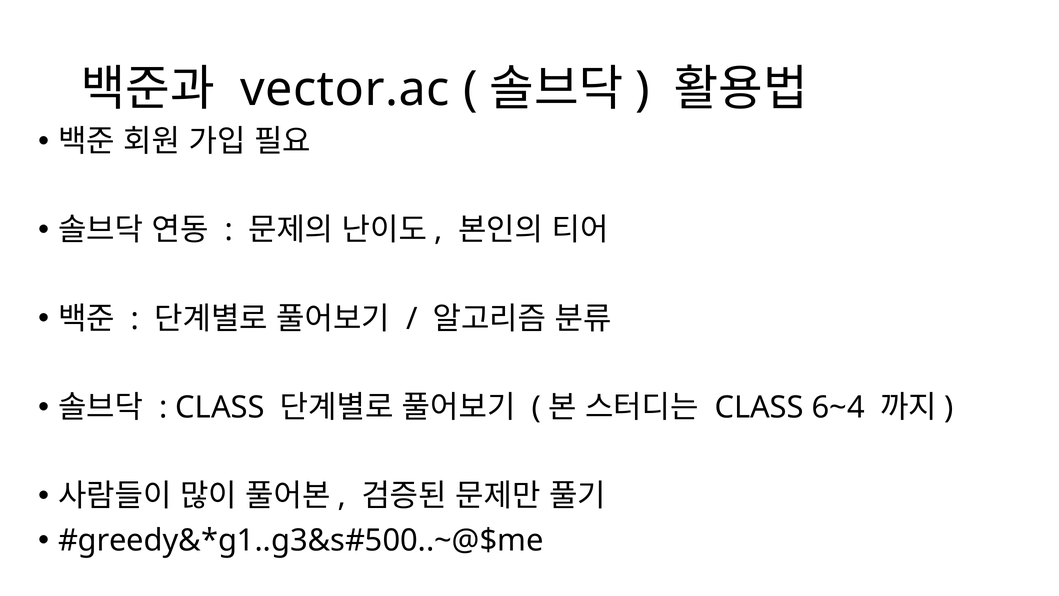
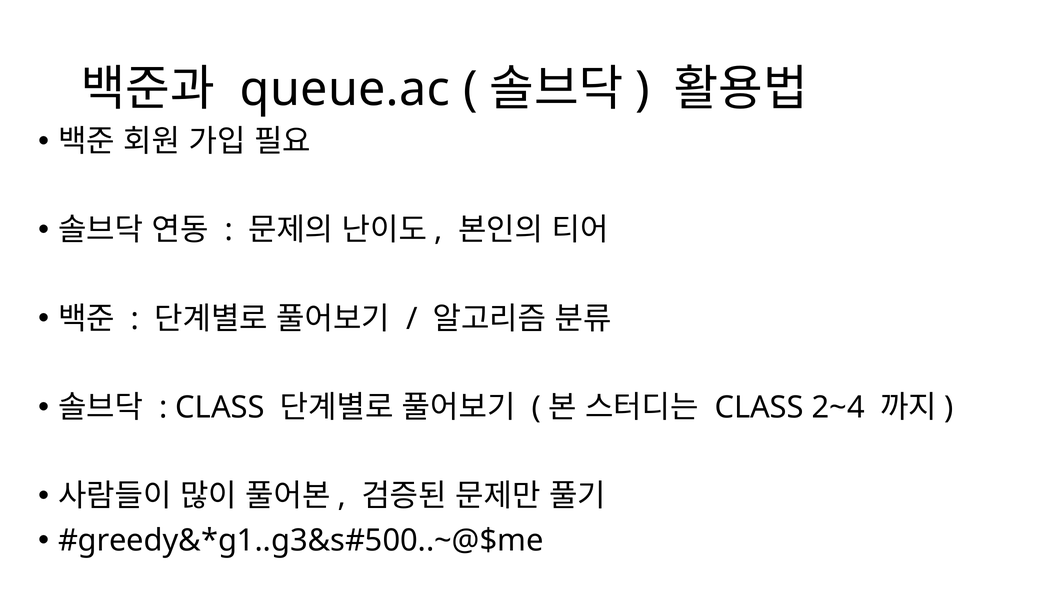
vector.ac: vector.ac -> queue.ac (345, 89)
6~4: 6~4 -> 2~4 (838, 407)
